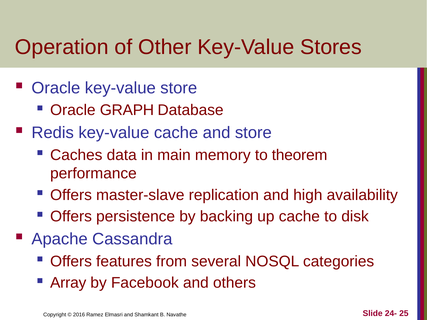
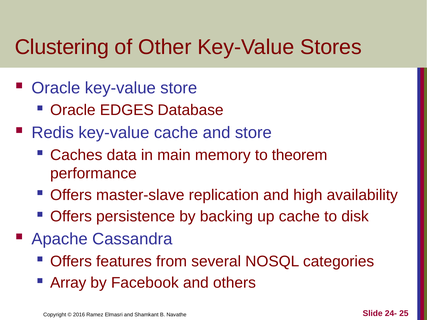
Operation: Operation -> Clustering (62, 47)
GRAPH: GRAPH -> EDGES (127, 110)
